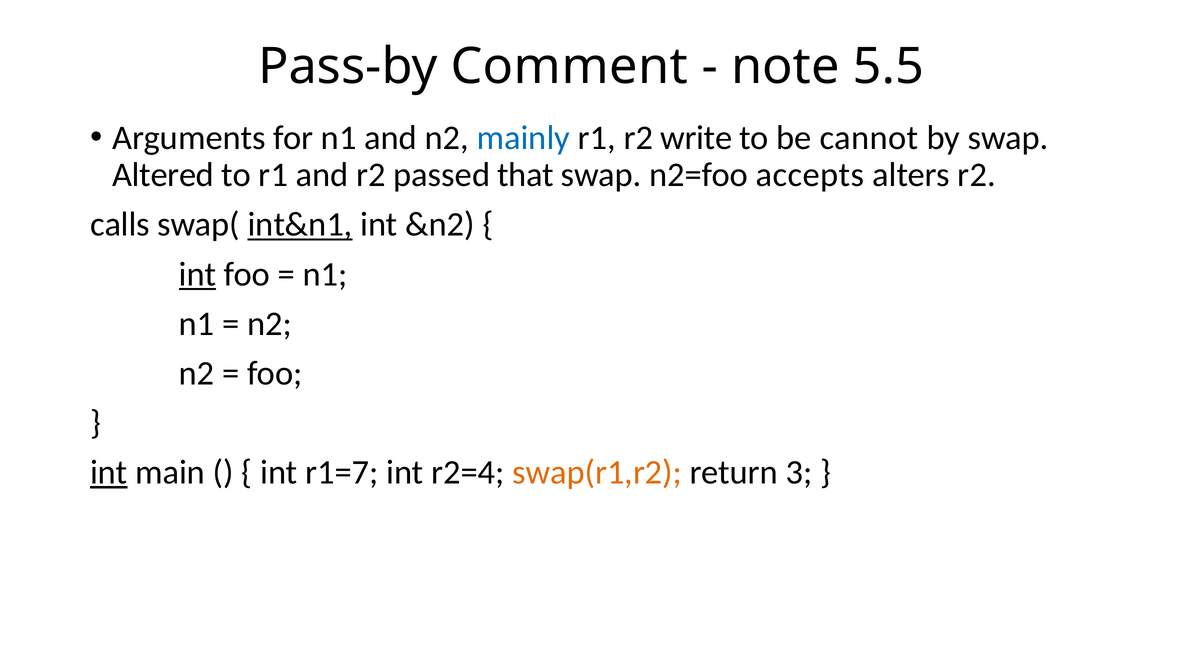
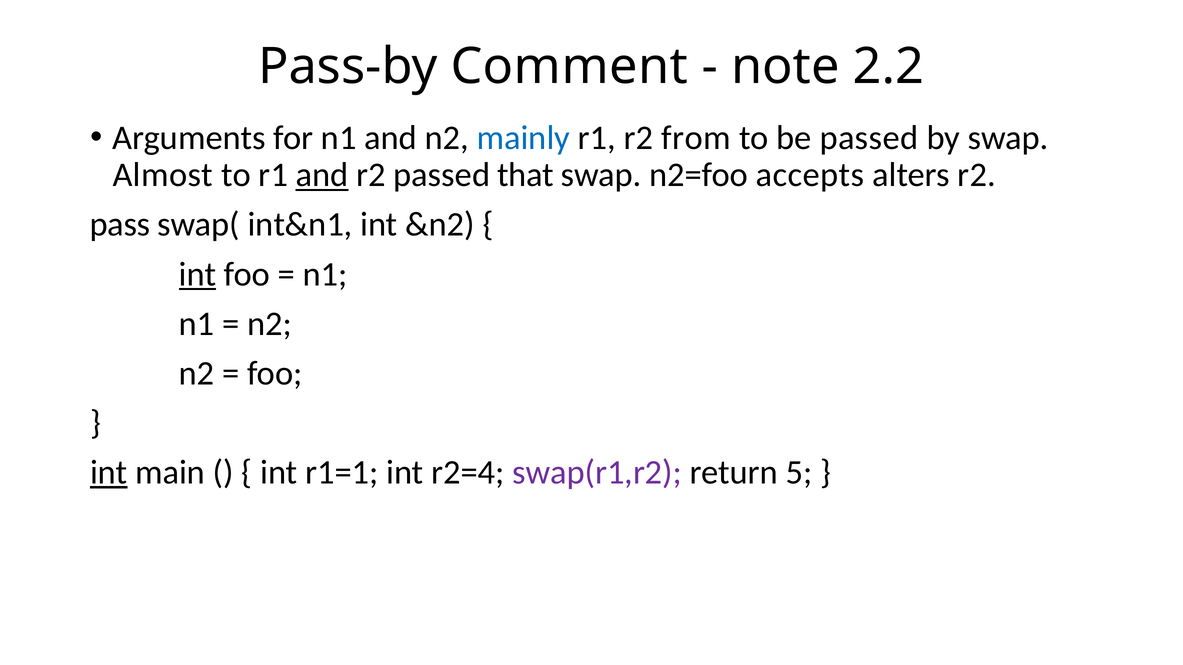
5.5: 5.5 -> 2.2 (888, 67)
write: write -> from (696, 138)
be cannot: cannot -> passed (869, 138)
Altered: Altered -> Almost (163, 175)
and underline: none -> present (322, 175)
calls: calls -> pass (120, 225)
int&n1 underline: present -> none (300, 225)
r1=7: r1=7 -> r1=1 (342, 473)
swap(r1,r2 colour: orange -> purple (597, 473)
3: 3 -> 5 (799, 473)
